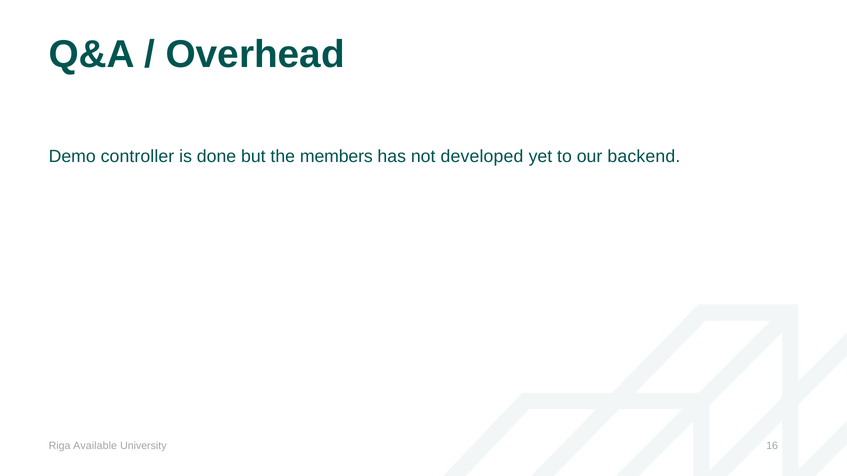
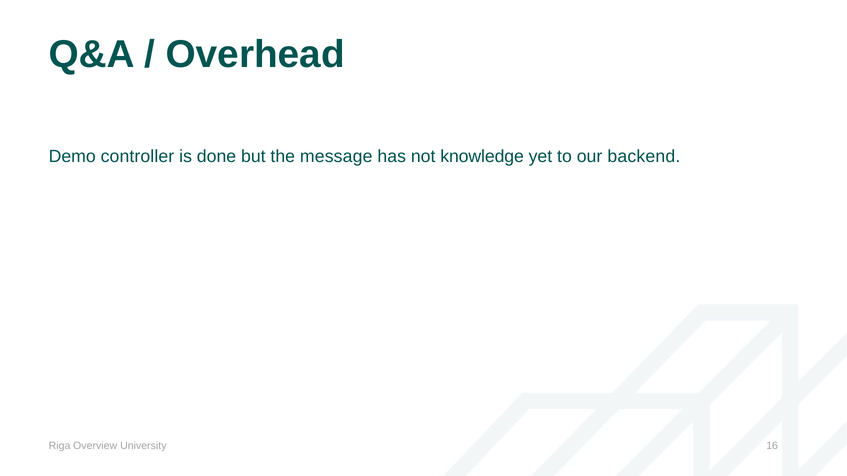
members: members -> message (336, 156)
developed: developed -> knowledge (482, 156)
Available: Available -> Overview (95, 446)
